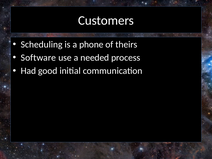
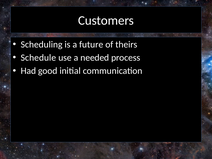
phone: phone -> future (91, 44)
Software: Software -> Schedule (38, 58)
